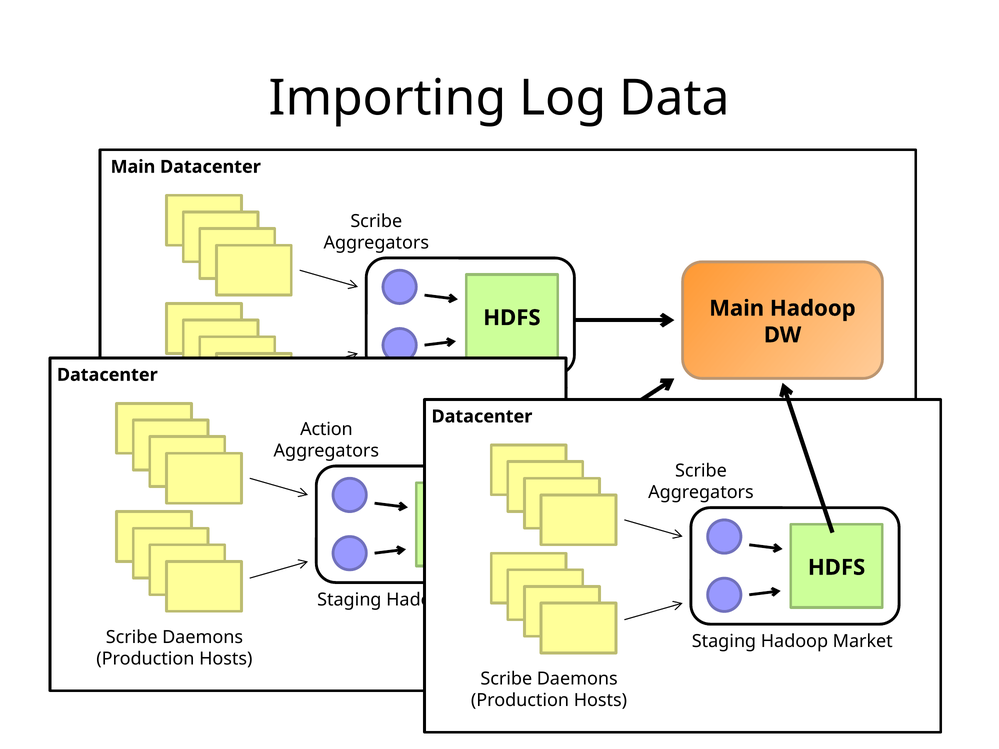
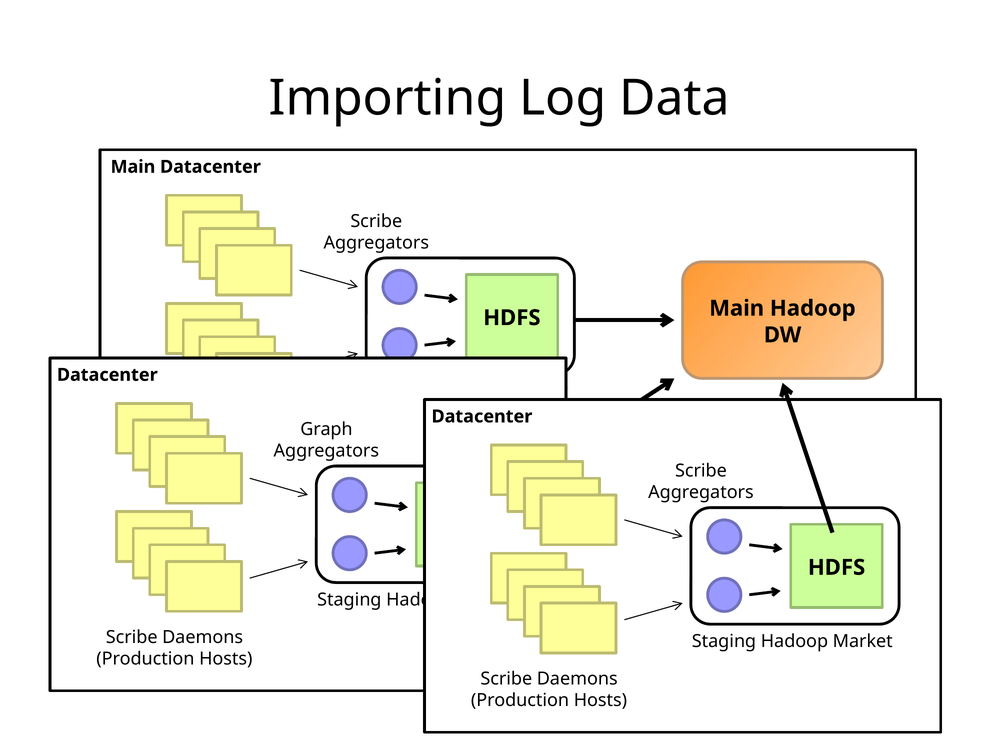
Action: Action -> Graph (326, 429)
